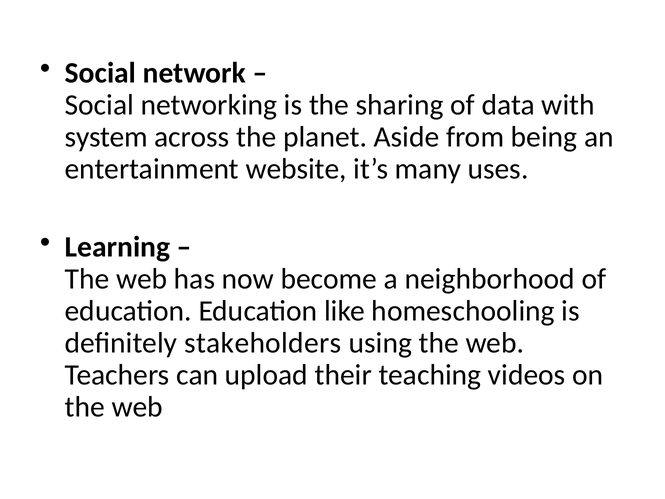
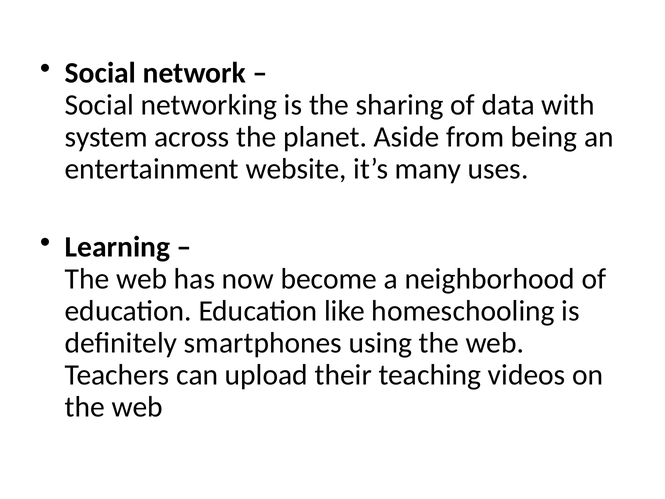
stakeholders: stakeholders -> smartphones (263, 343)
